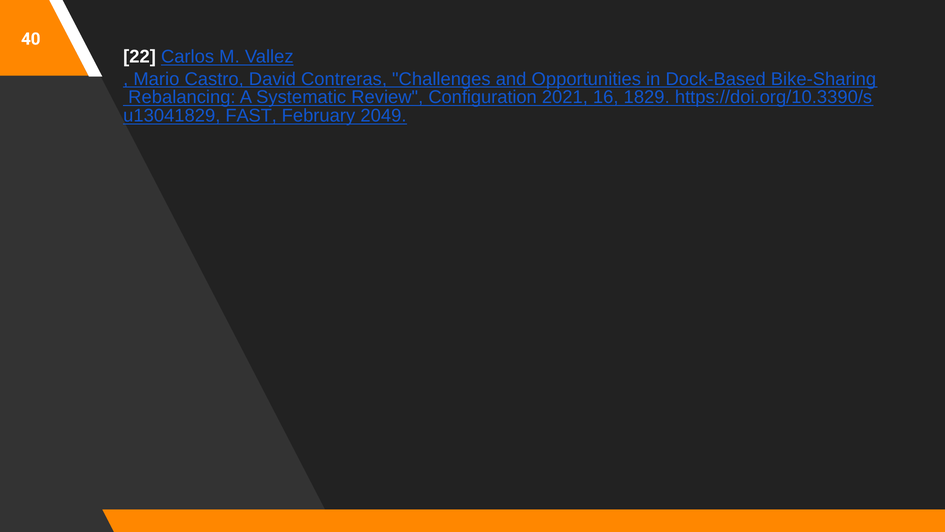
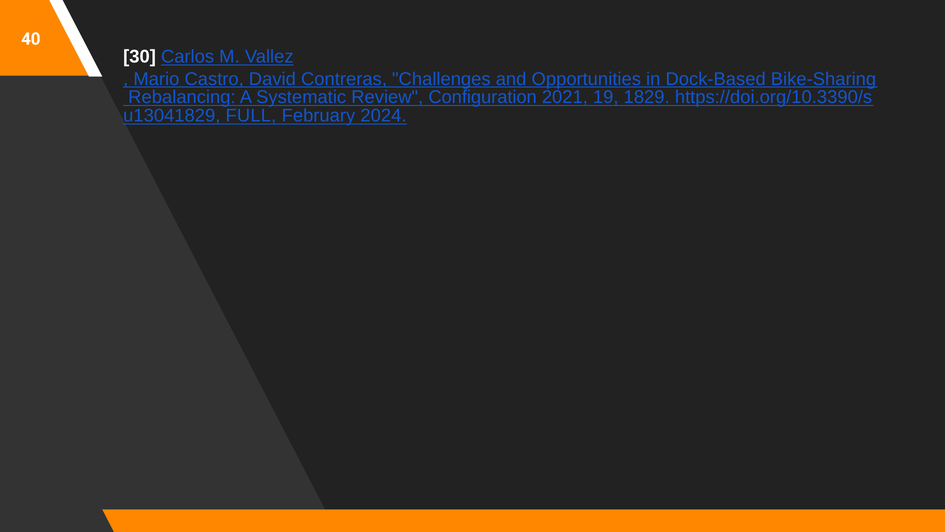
22: 22 -> 30 (140, 57)
16: 16 -> 19 (606, 97)
FAST: FAST -> FULL (251, 116)
2049: 2049 -> 2024 (383, 116)
